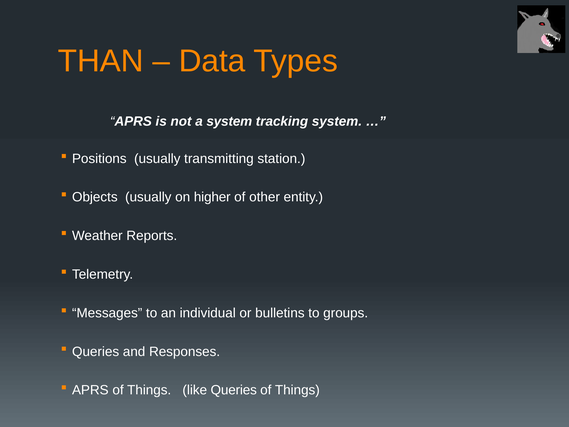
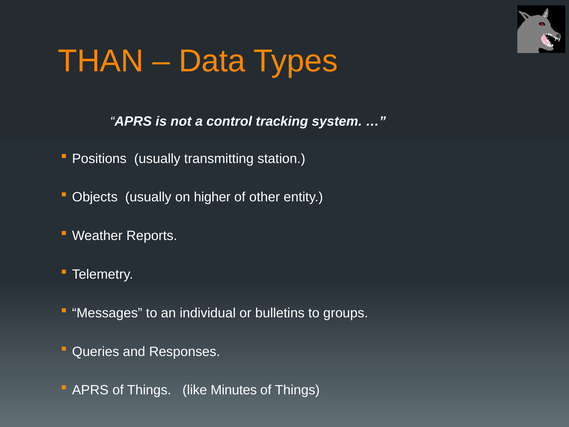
a system: system -> control (229, 121)
like Queries: Queries -> Minutes (234, 390)
